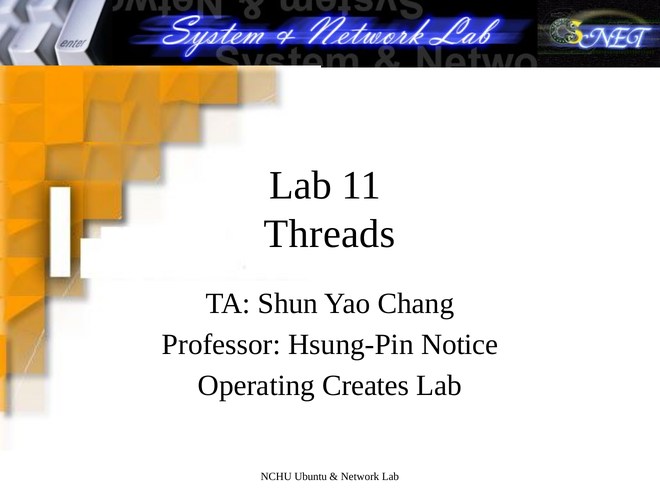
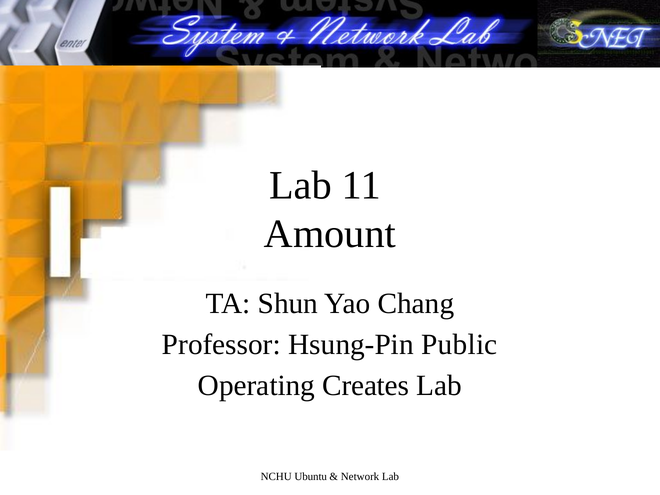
Threads: Threads -> Amount (330, 234)
Notice: Notice -> Public (459, 345)
